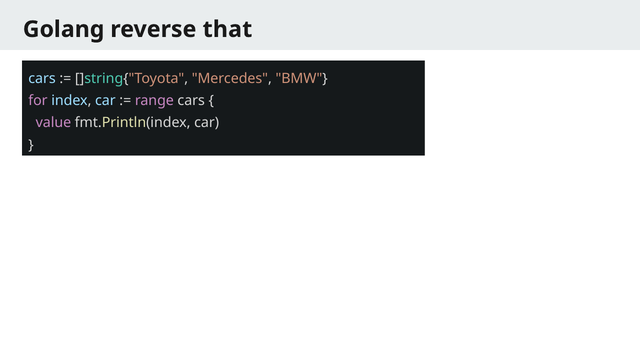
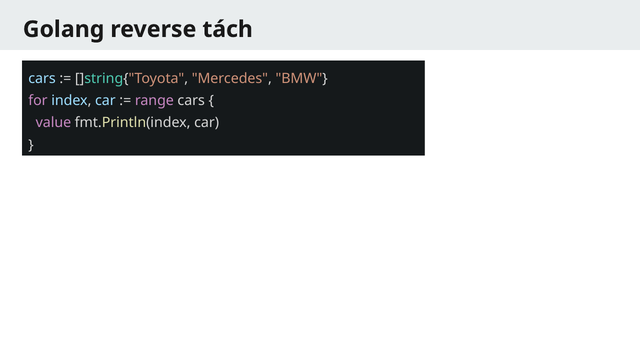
that: that -> tách (228, 29)
